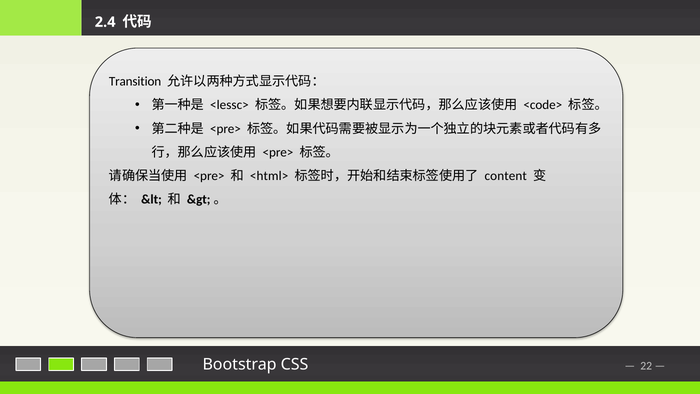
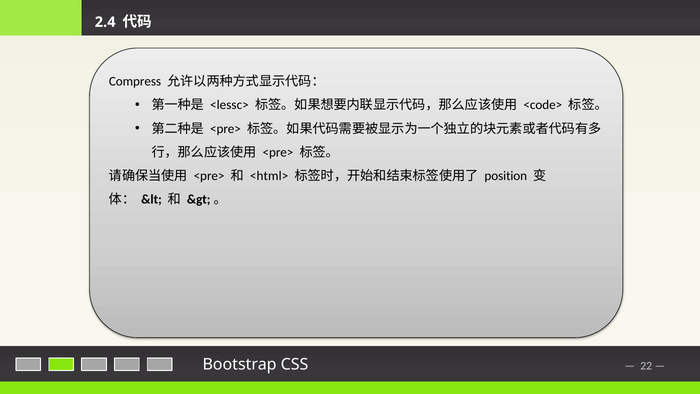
Transition: Transition -> Compress (135, 81)
content: content -> position (506, 176)
